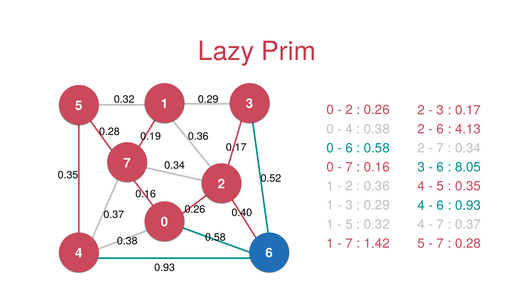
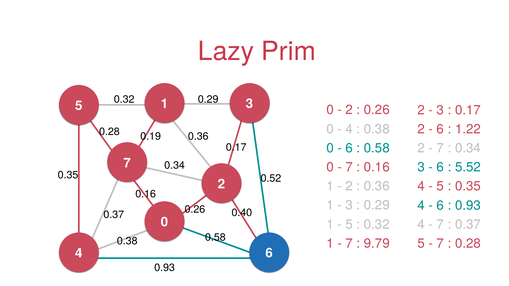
4.13: 4.13 -> 1.22 (468, 129)
8.05: 8.05 -> 5.52 (468, 167)
1.42: 1.42 -> 9.79 (377, 244)
